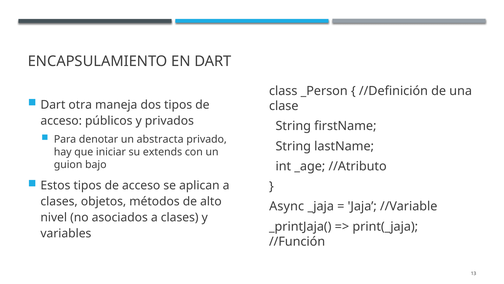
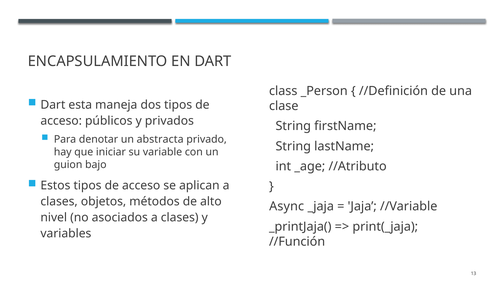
otra: otra -> esta (80, 105)
extends: extends -> variable (163, 152)
